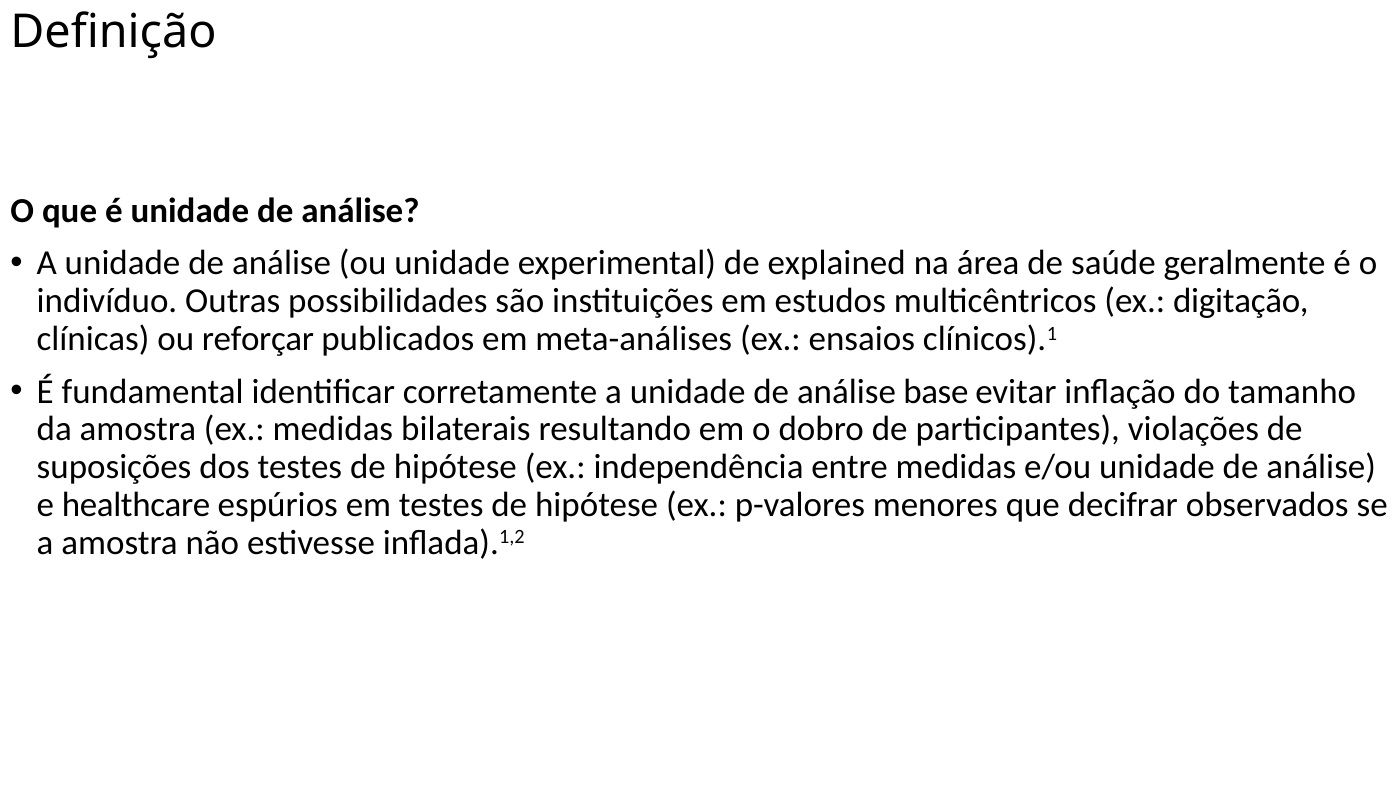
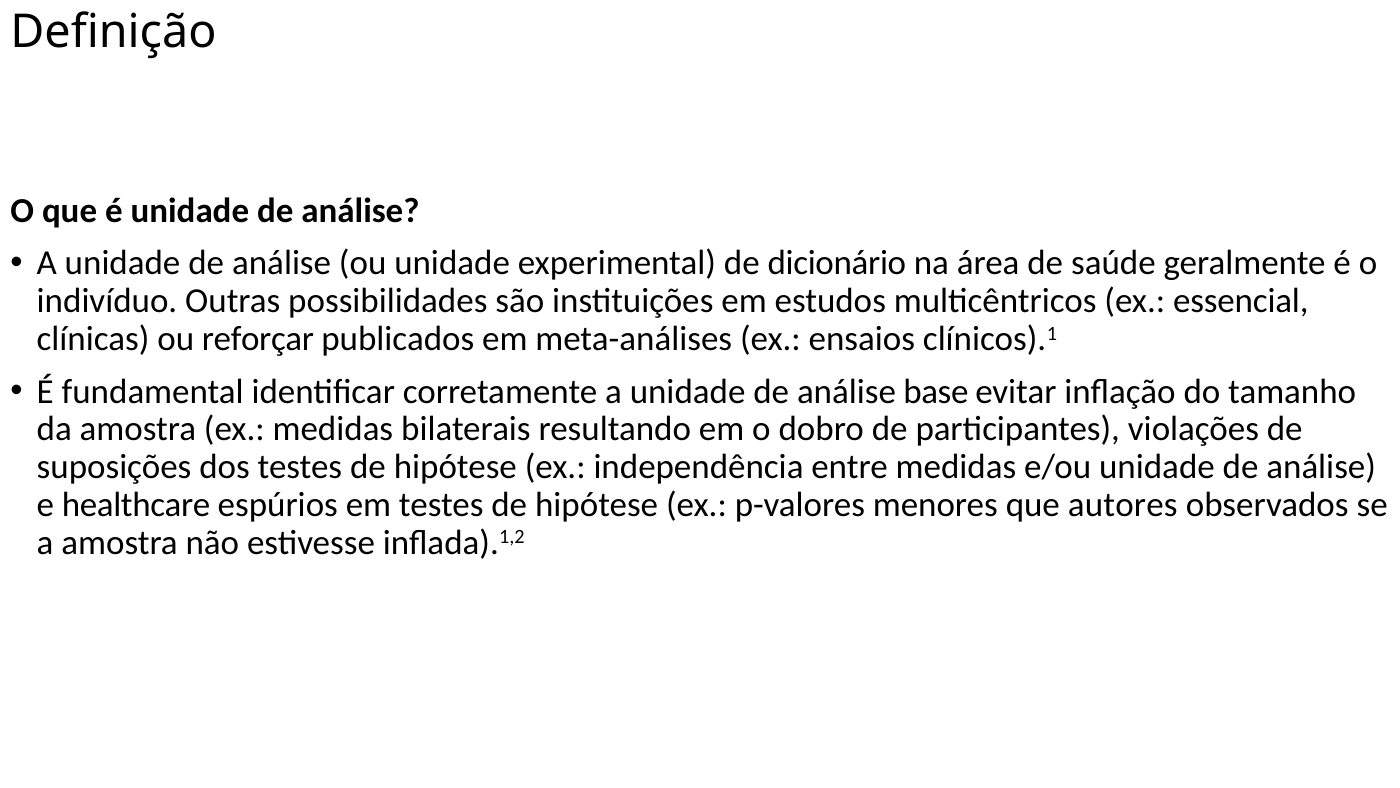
explained: explained -> dicionário (837, 263)
digitação: digitação -> essencial (1241, 301)
decifrar: decifrar -> autores (1123, 505)
